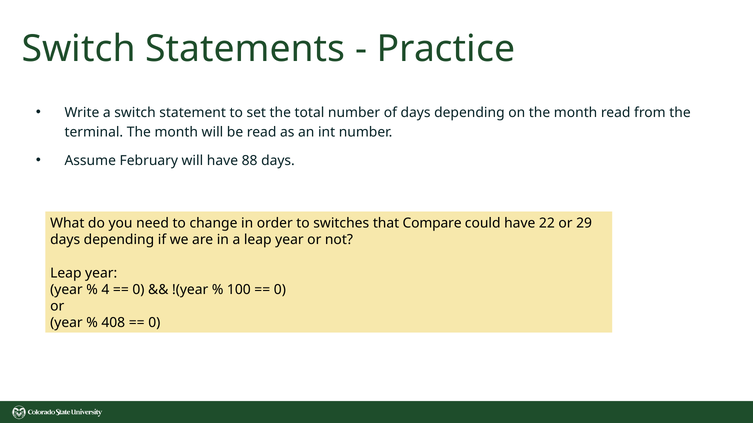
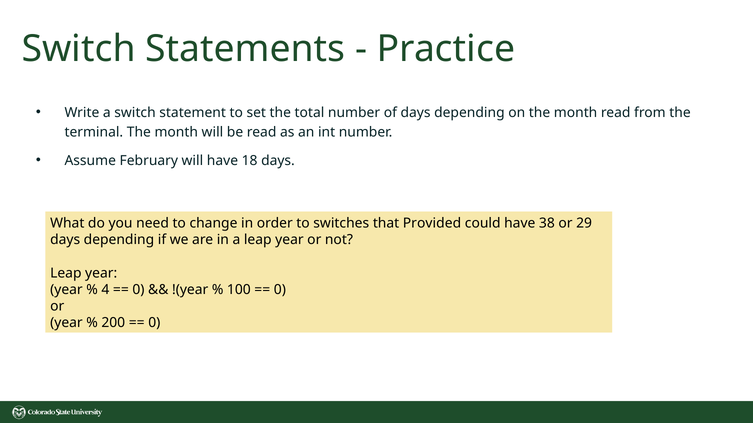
88: 88 -> 18 (250, 161)
Compare: Compare -> Provided (432, 224)
22: 22 -> 38 (547, 224)
408: 408 -> 200 (113, 323)
